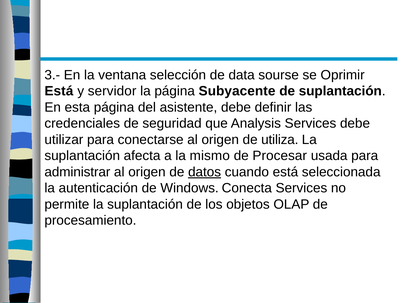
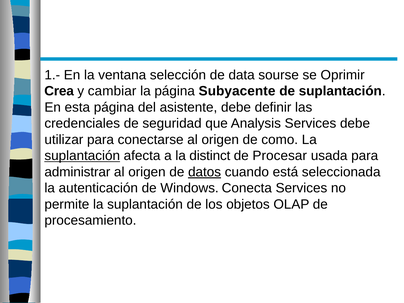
3.-: 3.- -> 1.- (52, 75)
Está: Está -> Crea (59, 91)
servidor: servidor -> cambiar (112, 91)
utiliza: utiliza -> como (280, 140)
suplantación underline: none -> present (82, 156)
mismo: mismo -> distinct (210, 156)
